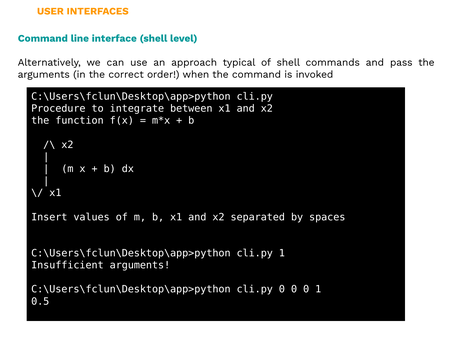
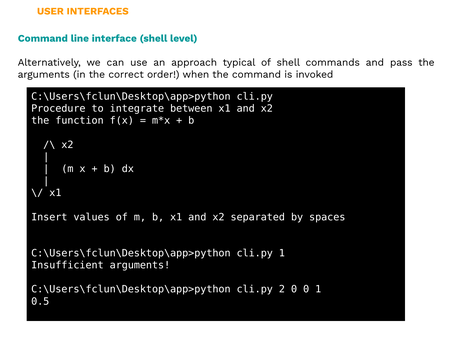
cli.py 0: 0 -> 2 (282, 290)
